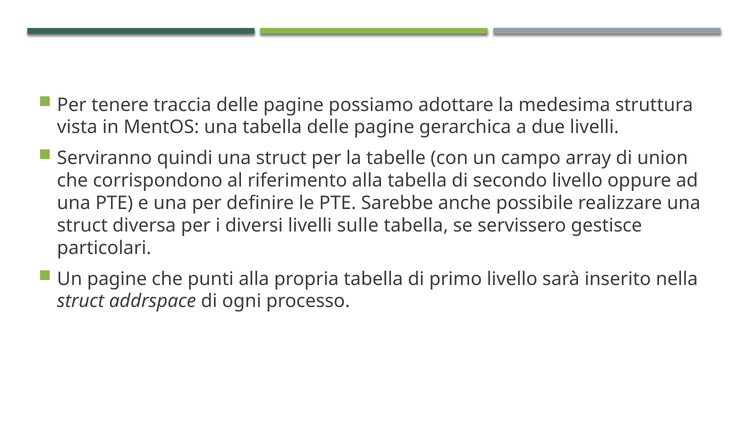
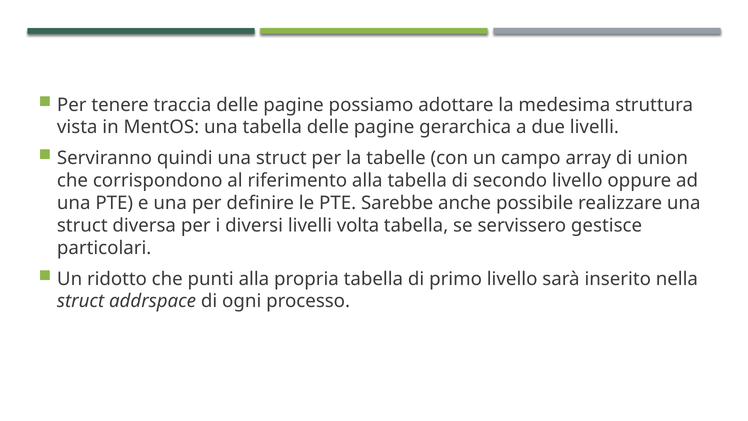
sulle: sulle -> volta (358, 225)
Un pagine: pagine -> ridotto (117, 279)
